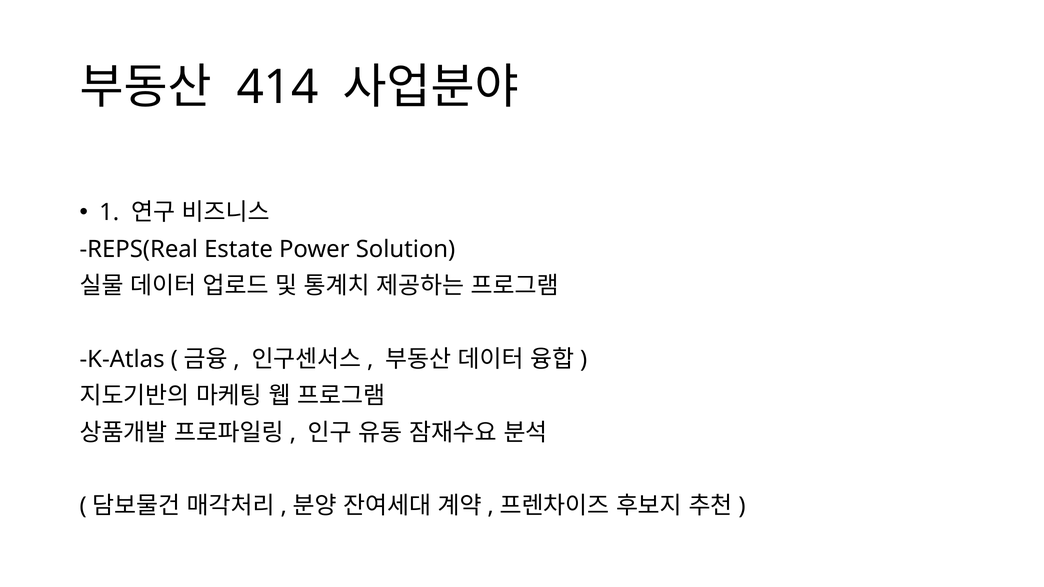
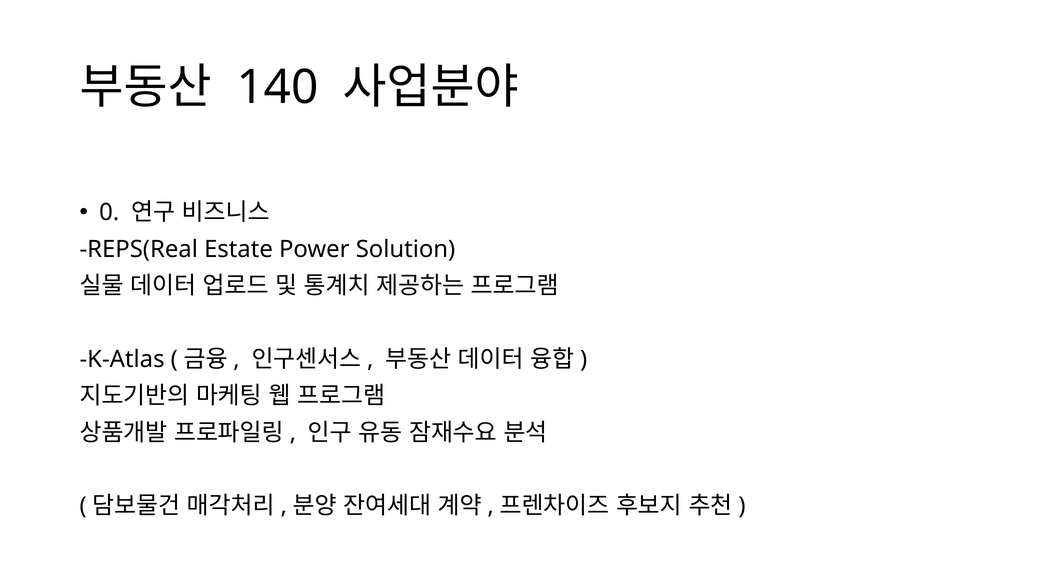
414: 414 -> 140 (278, 88)
1: 1 -> 0 (109, 213)
